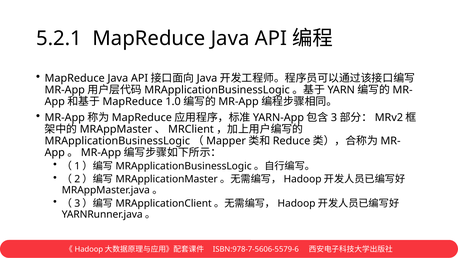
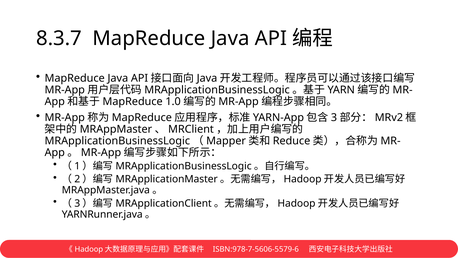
5.2.1: 5.2.1 -> 8.3.7 (59, 38)
